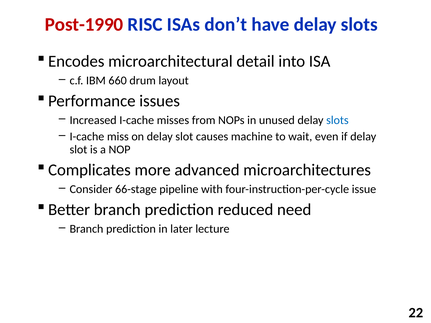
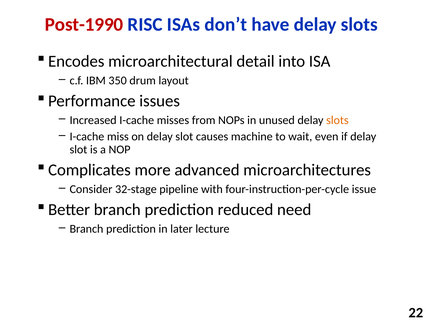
660: 660 -> 350 (118, 81)
slots colour: blue -> orange (337, 120)
66-stage: 66-stage -> 32-stage (136, 189)
